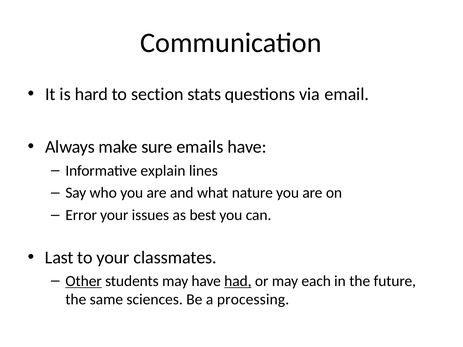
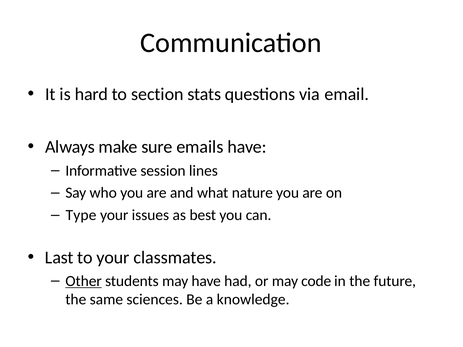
explain: explain -> session (163, 171)
Error: Error -> Type (81, 215)
had underline: present -> none (238, 281)
each: each -> code (316, 281)
processing: processing -> knowledge (253, 300)
